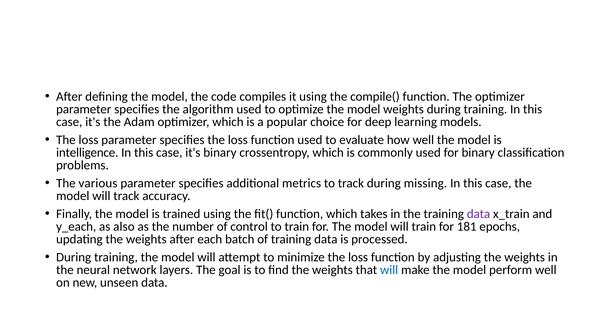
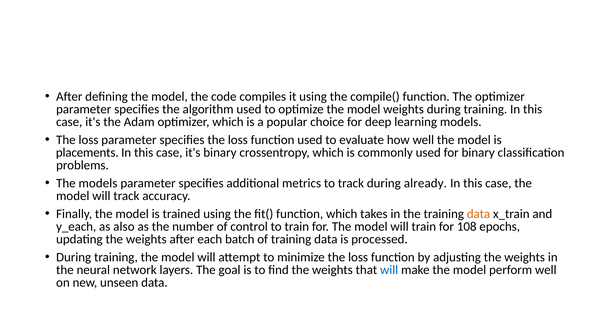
intelligence: intelligence -> placements (87, 152)
The various: various -> models (98, 183)
missing: missing -> already (425, 183)
data colour: purple -> orange (479, 214)
181: 181 -> 108 (467, 226)
